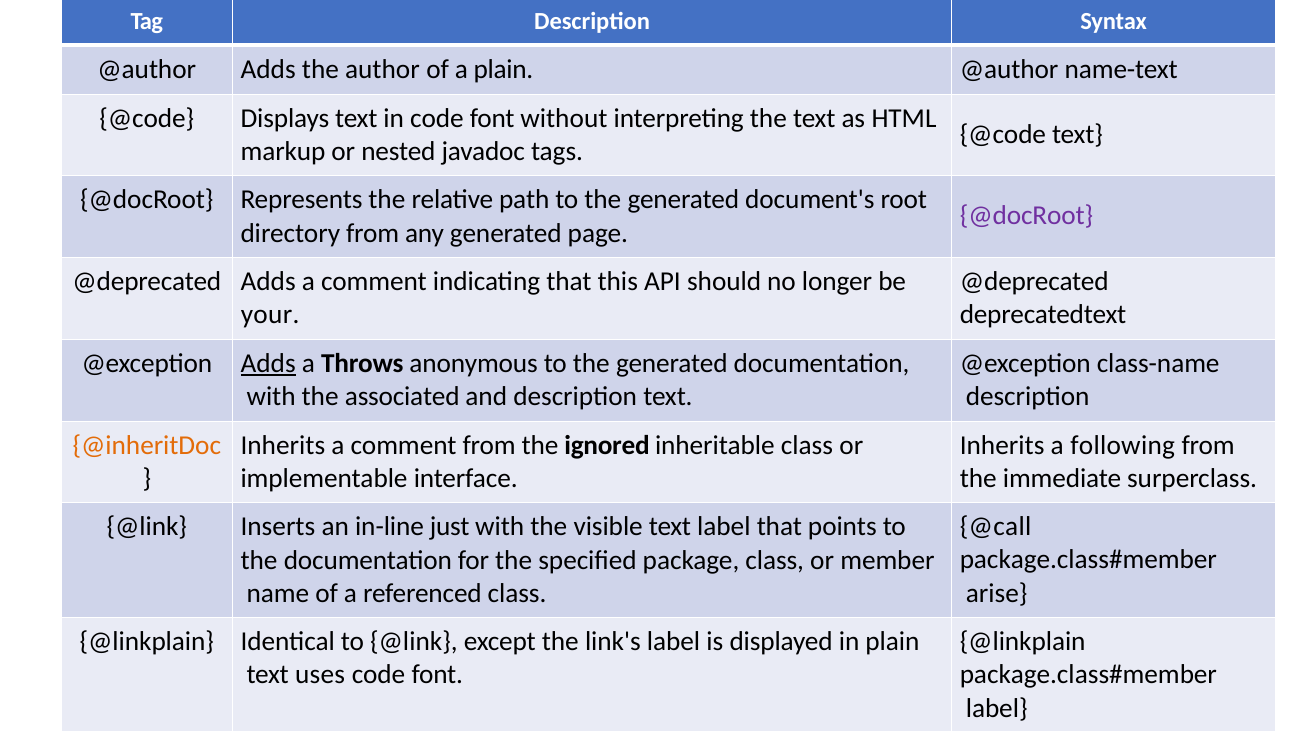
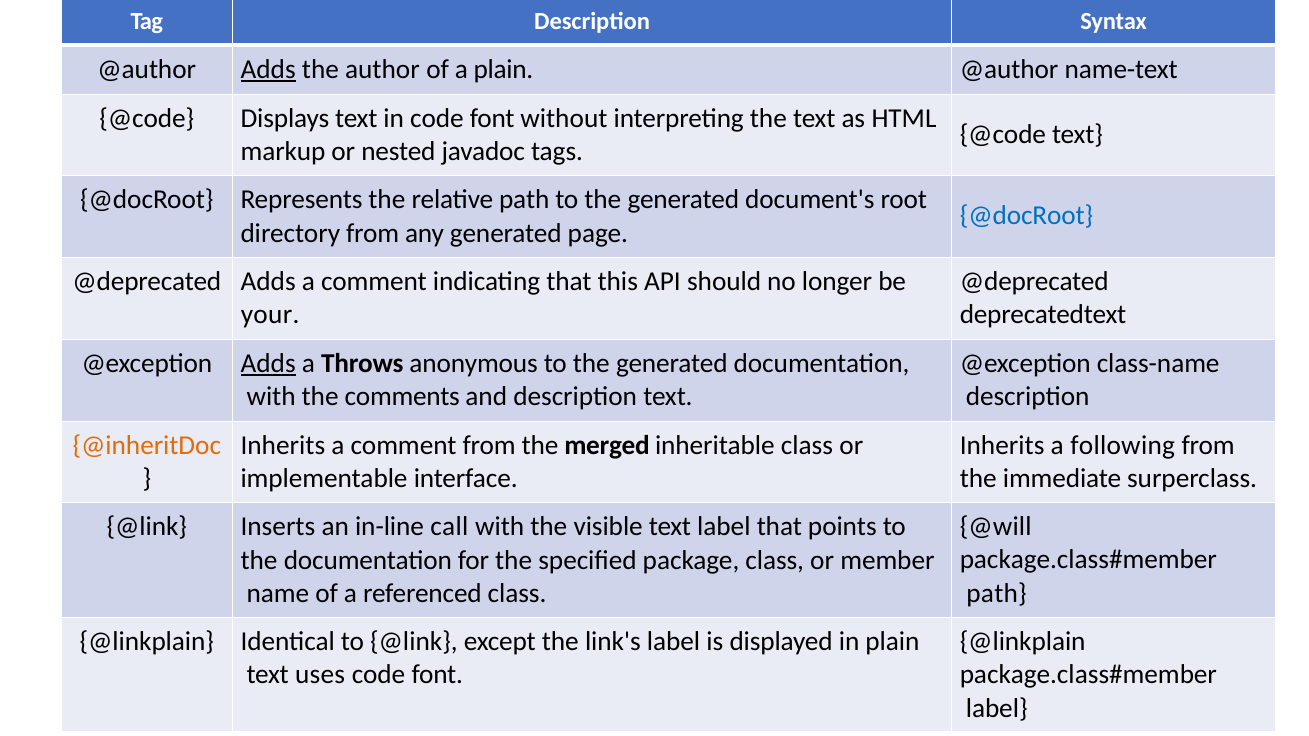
Adds underline: none -> present (268, 69)
@docRoot colour: purple -> blue (1027, 216)
associated: associated -> comments (402, 397)
ignored: ignored -> merged (607, 445)
@call: @call -> @will (996, 527)
just: just -> call (449, 527)
arise: arise -> path (997, 594)
